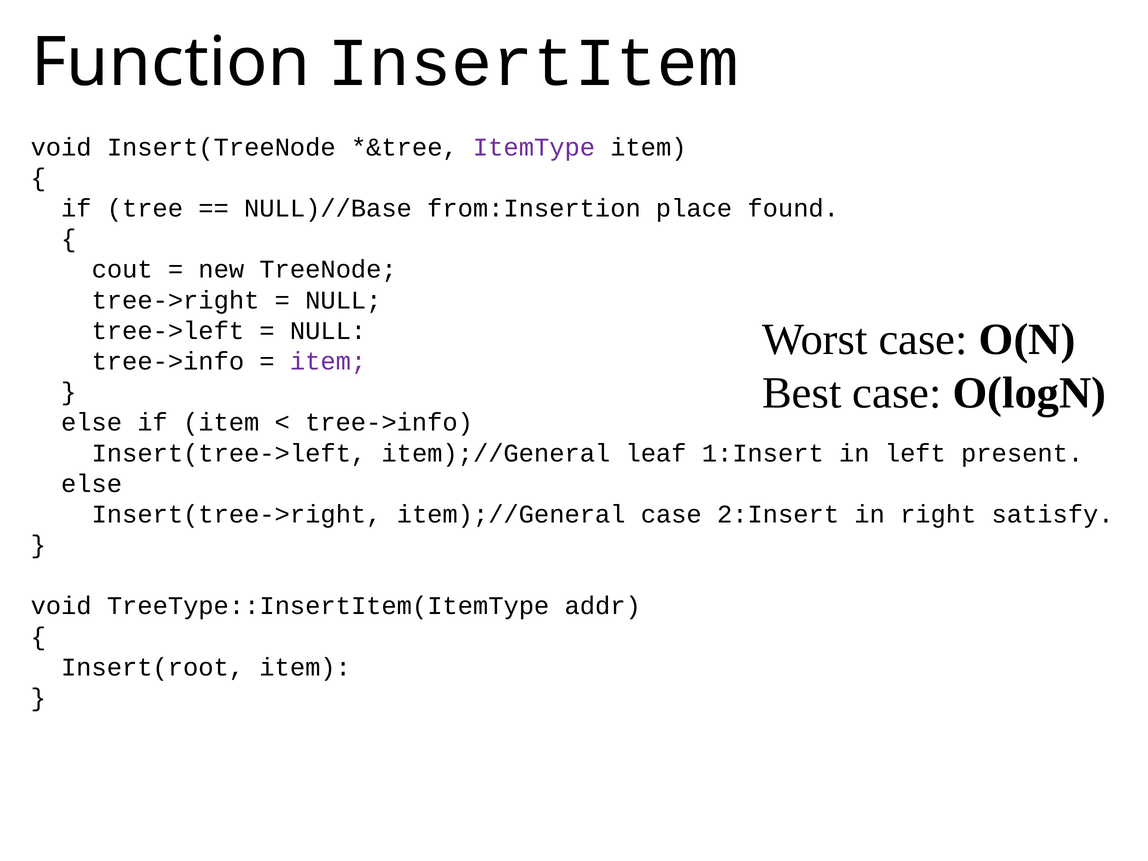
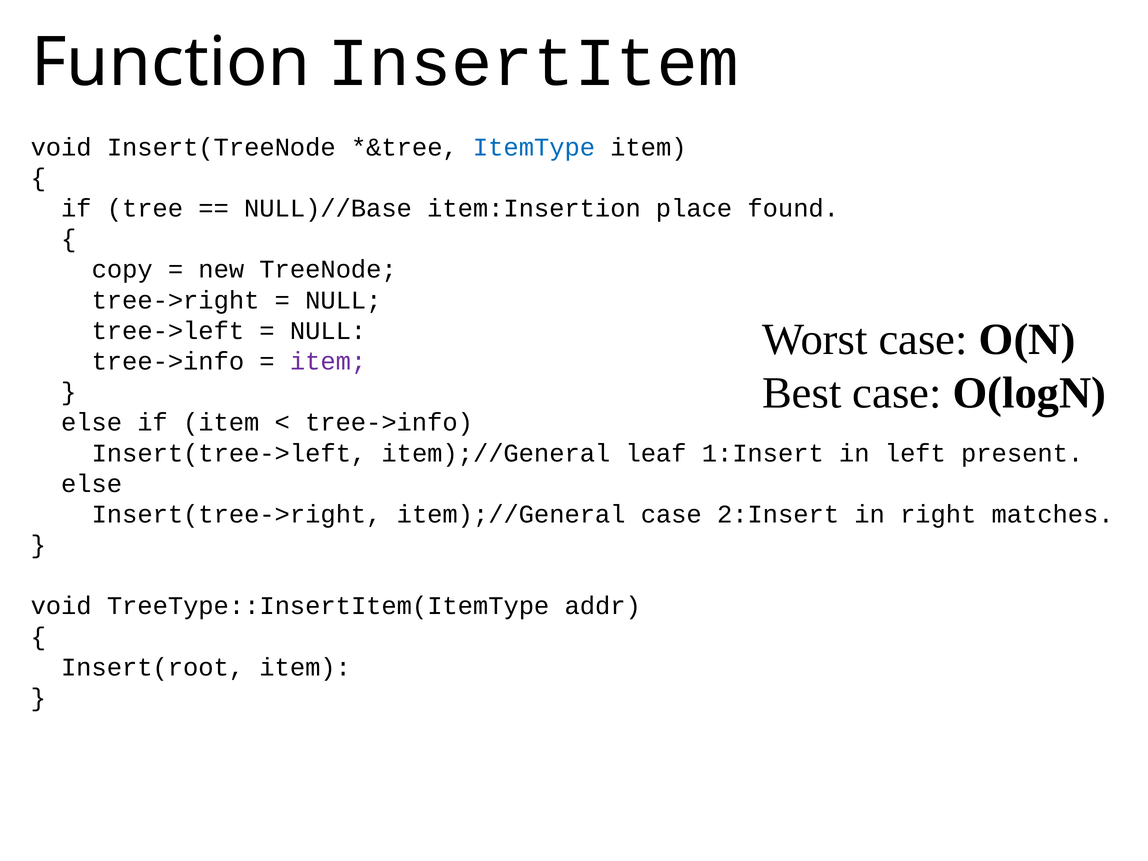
ItemType colour: purple -> blue (534, 147)
from:Insertion: from:Insertion -> item:Insertion (534, 208)
cout: cout -> copy (122, 270)
satisfy: satisfy -> matches (1053, 514)
